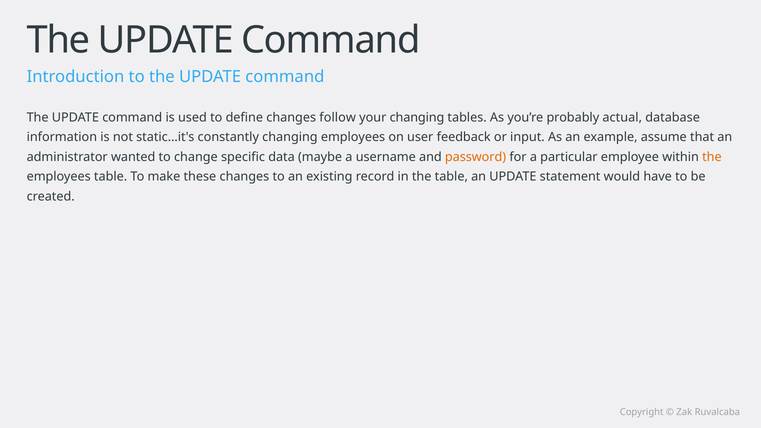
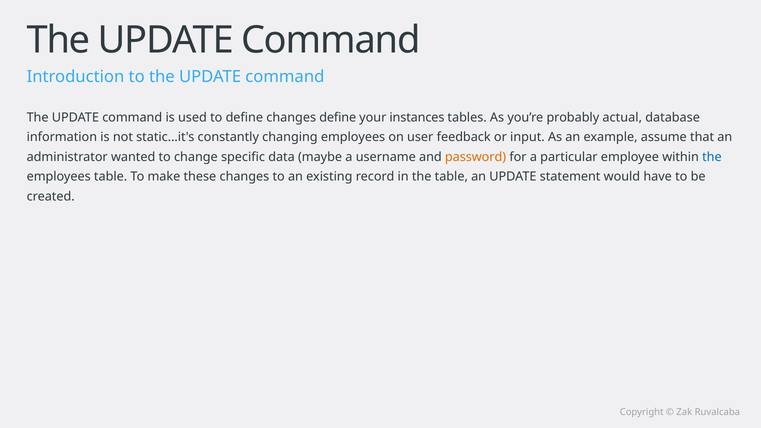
changes follow: follow -> define (338, 118)
your changing: changing -> instances (417, 118)
the colour: orange -> blue (712, 157)
